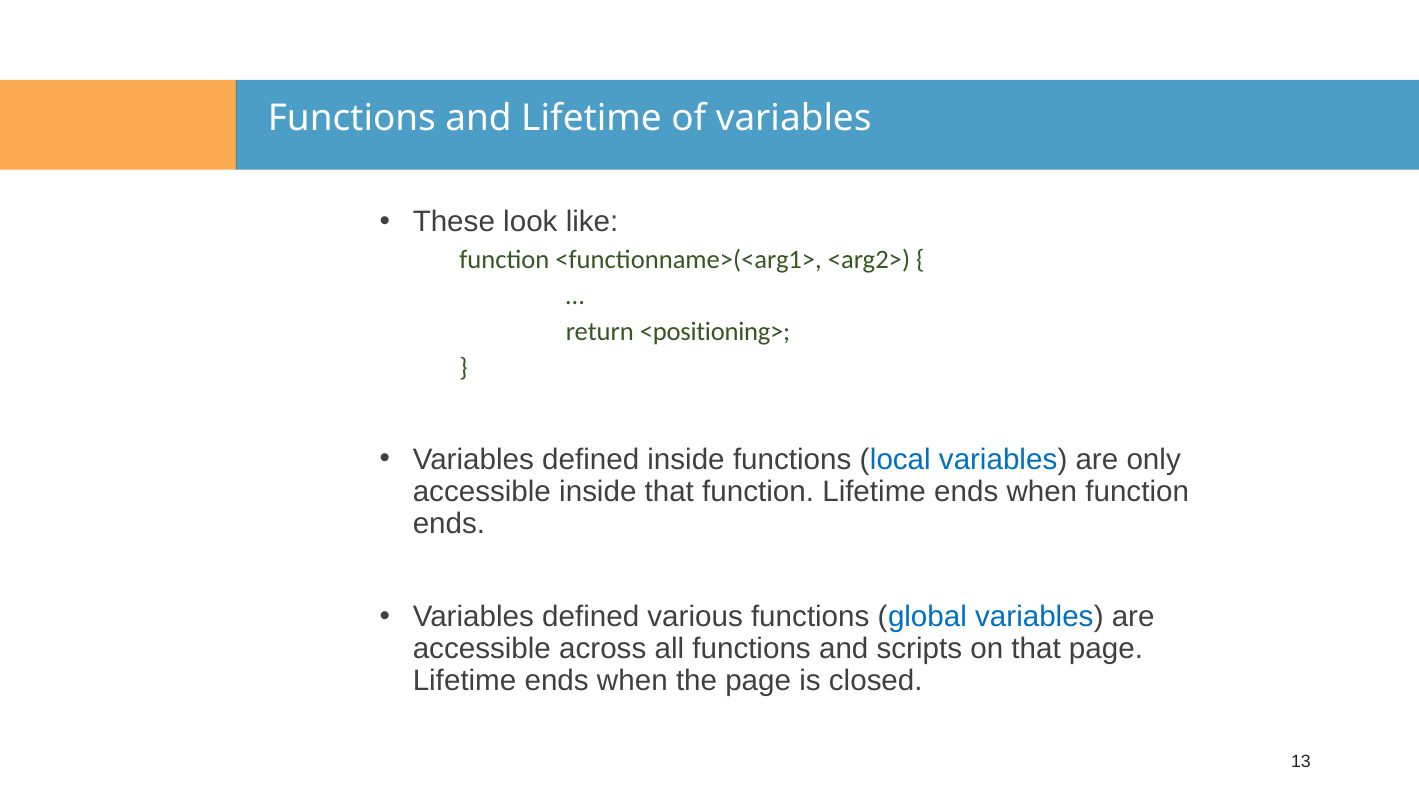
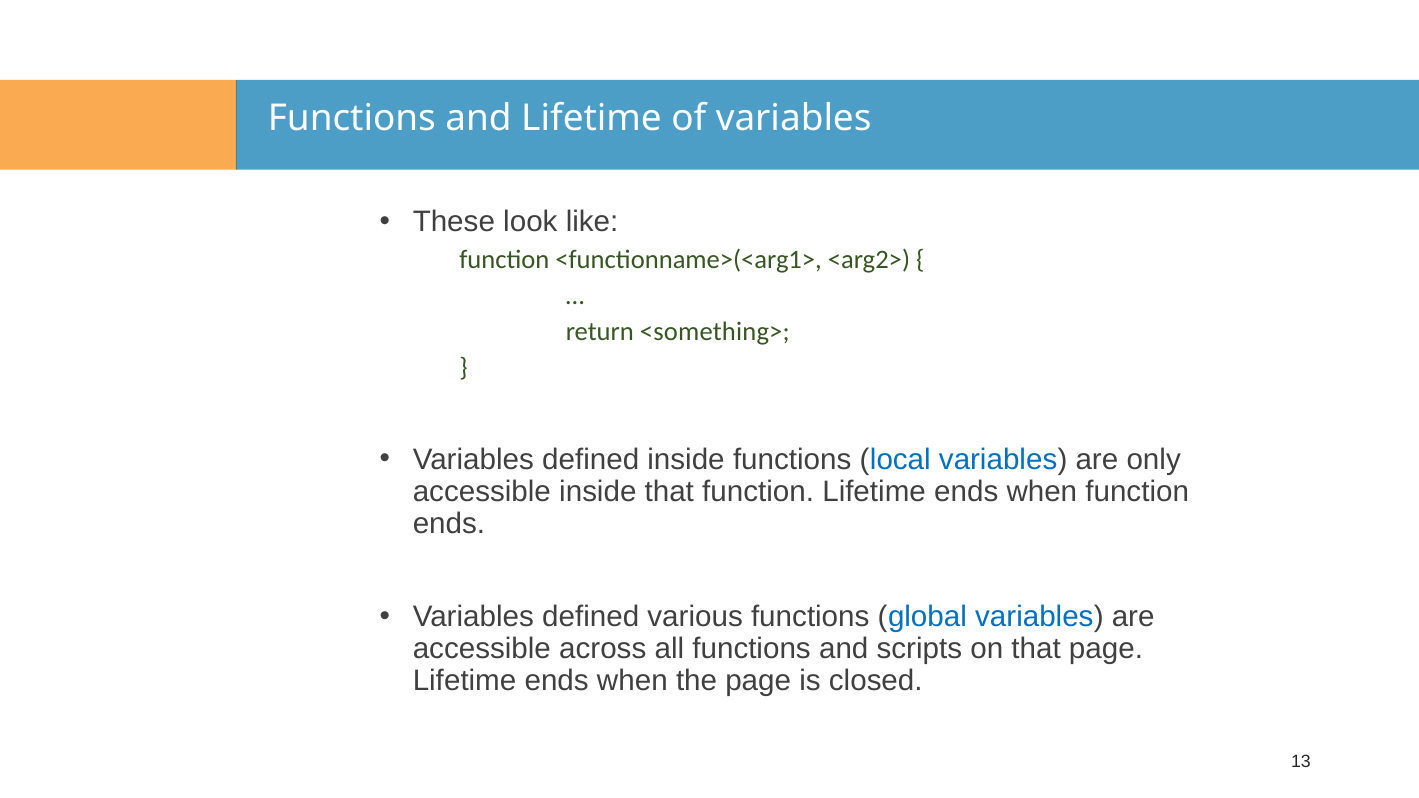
<positioning>: <positioning> -> <something> (715, 332)
